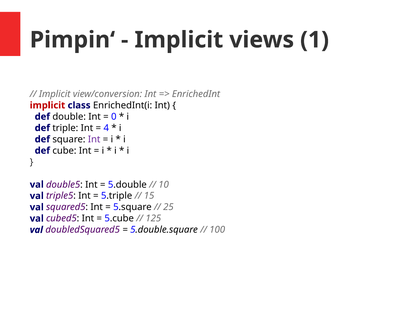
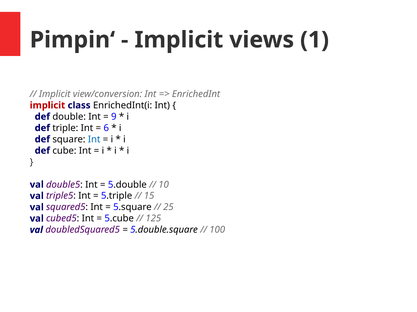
0: 0 -> 9 (114, 117)
4: 4 -> 6 (106, 128)
Int colour: purple -> blue (94, 140)
